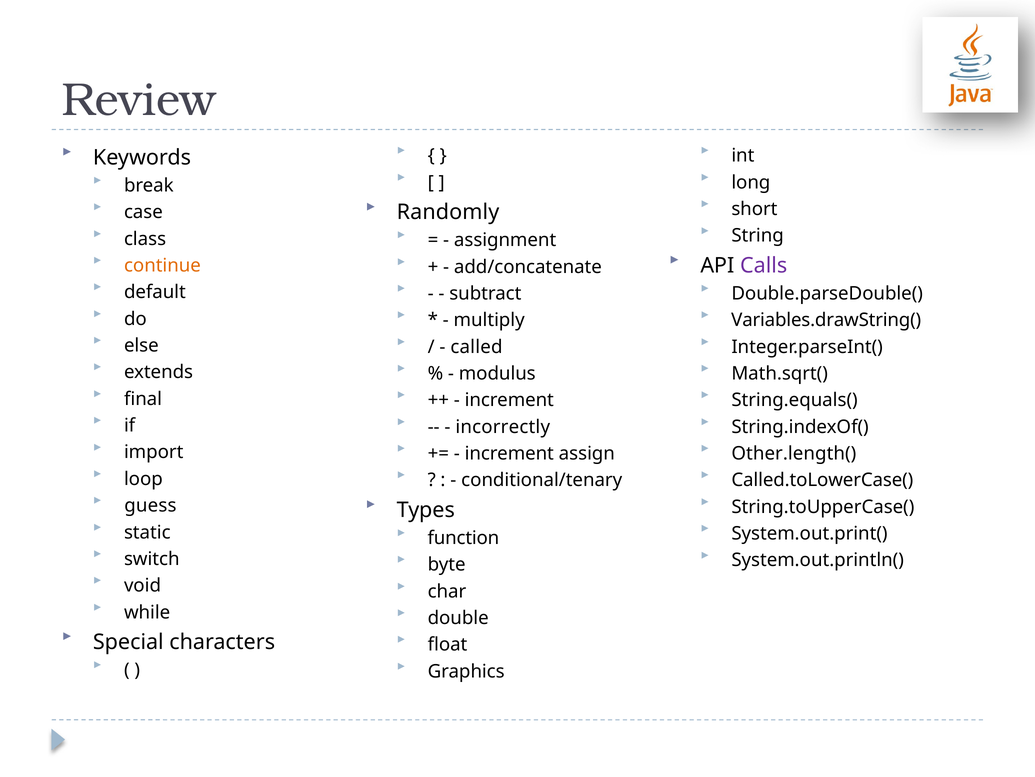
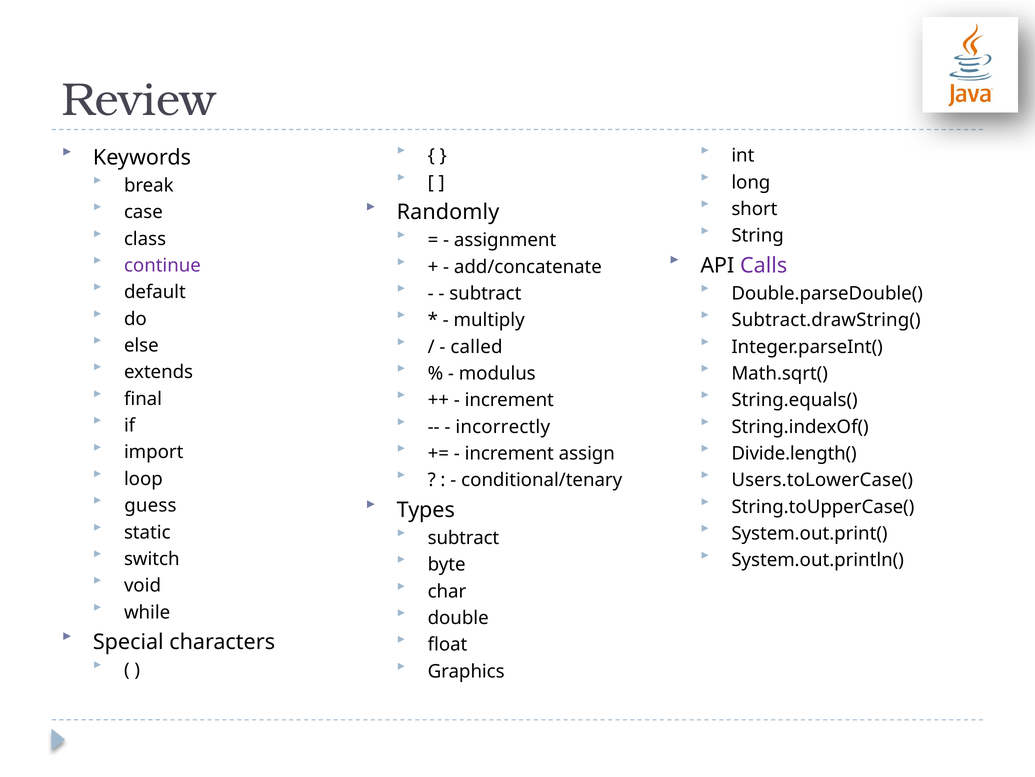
continue colour: orange -> purple (162, 265)
Variables.drawString(: Variables.drawString( -> Subtract.drawString( (826, 320)
Other.length(: Other.length( -> Divide.length( (794, 453)
Called.toLowerCase(: Called.toLowerCase( -> Users.toLowerCase( (822, 480)
function: function -> subtract (463, 538)
